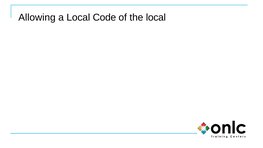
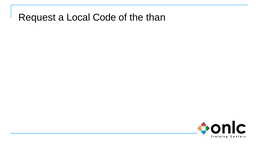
Allowing: Allowing -> Request (37, 17)
the local: local -> than (156, 17)
